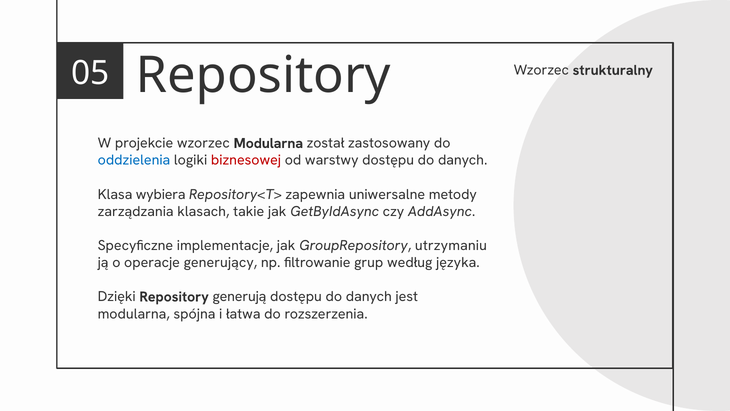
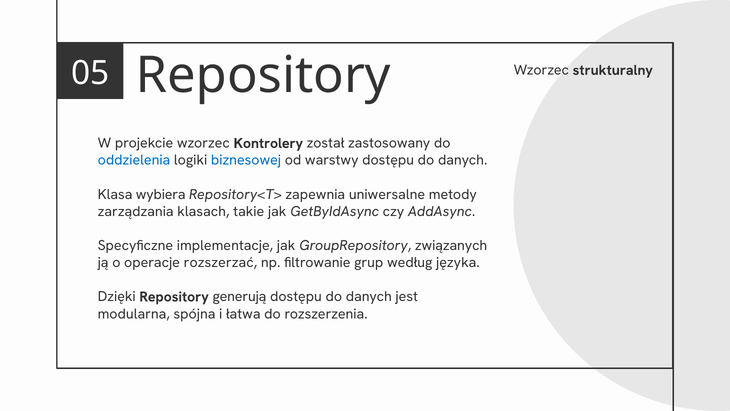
wzorzec Modularna: Modularna -> Kontrolery (268, 143)
biznesowej colour: red -> blue (246, 160)
utrzymaniu: utrzymaniu -> związanych (451, 245)
generujący: generujący -> rozszerzać (220, 262)
